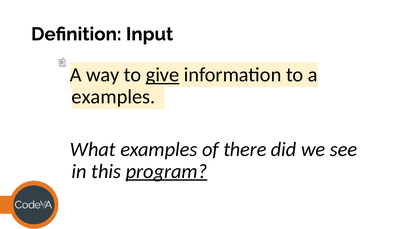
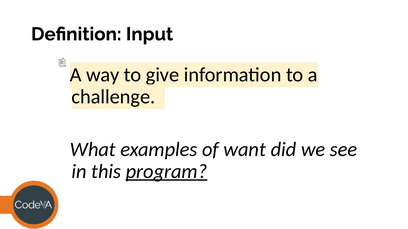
give underline: present -> none (163, 75)
examples: examples -> challenge (114, 97)
there: there -> want (245, 150)
